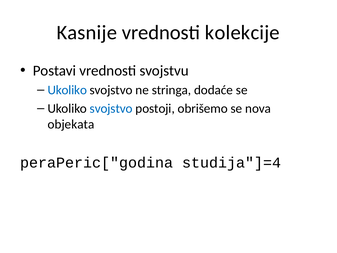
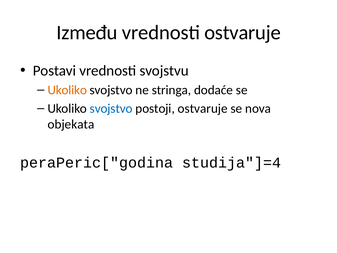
Kasnije: Kasnije -> Između (87, 33)
vrednosti kolekcije: kolekcije -> ostvaruje (243, 33)
Ukoliko colour: blue -> orange (67, 90)
postoji obrišemo: obrišemo -> ostvaruje (203, 108)
